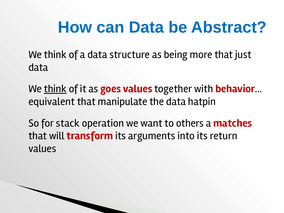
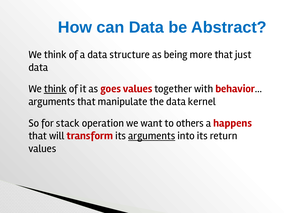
equivalent: equivalent -> arguments (52, 102)
hatpin: hatpin -> kernel (202, 102)
matches: matches -> happens (233, 123)
arguments underline: none -> present (152, 136)
